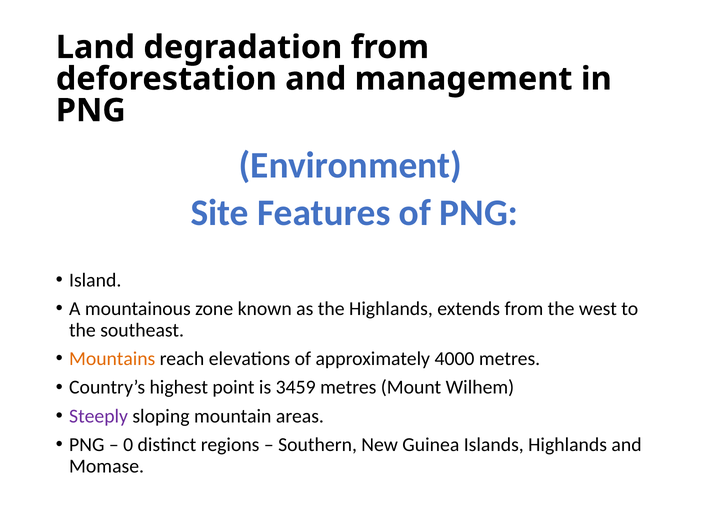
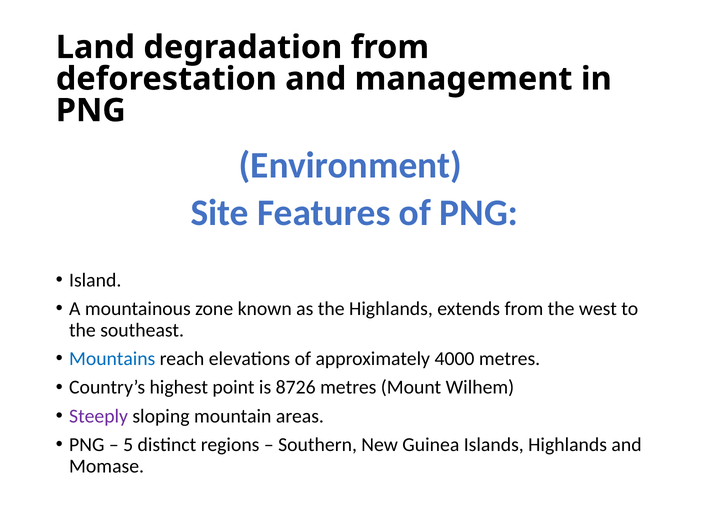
Mountains colour: orange -> blue (112, 359)
3459: 3459 -> 8726 (296, 387)
0: 0 -> 5 (128, 445)
